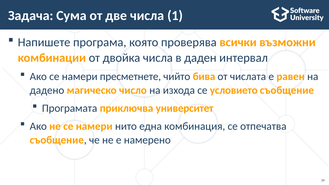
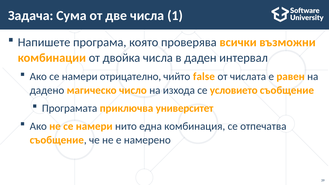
пресметнете: пресметнете -> отрицателно (130, 76)
бива: бива -> false (204, 76)
